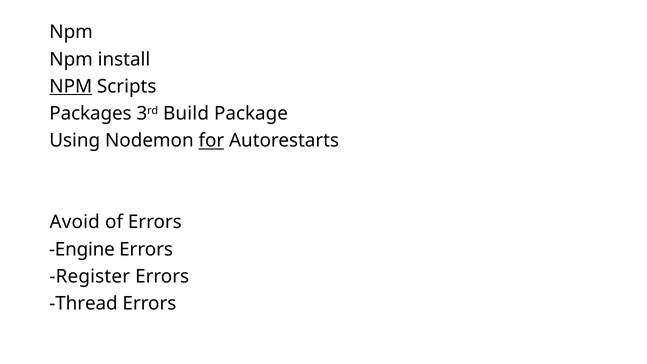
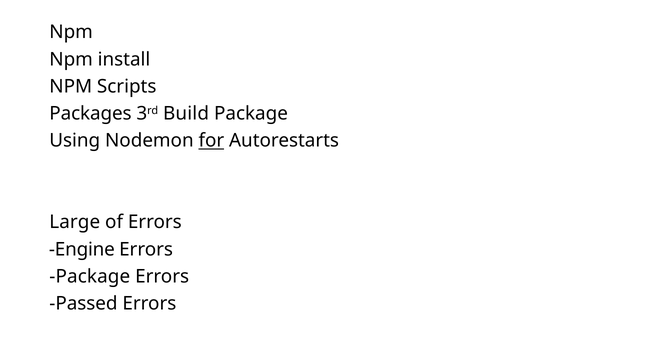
NPM underline: present -> none (71, 86)
Avoid: Avoid -> Large (75, 222)
Register: Register -> Package (90, 276)
Thread: Thread -> Passed (83, 303)
